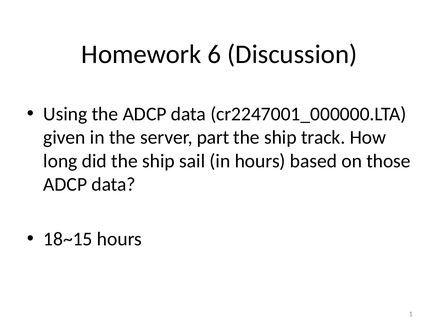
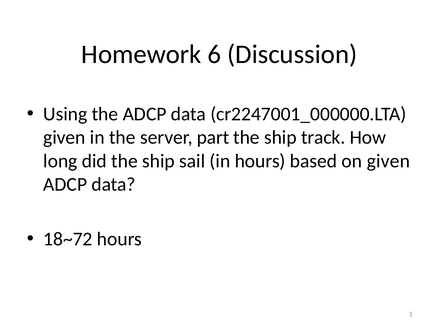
on those: those -> given (388, 161)
18~15: 18~15 -> 18~72 (68, 239)
